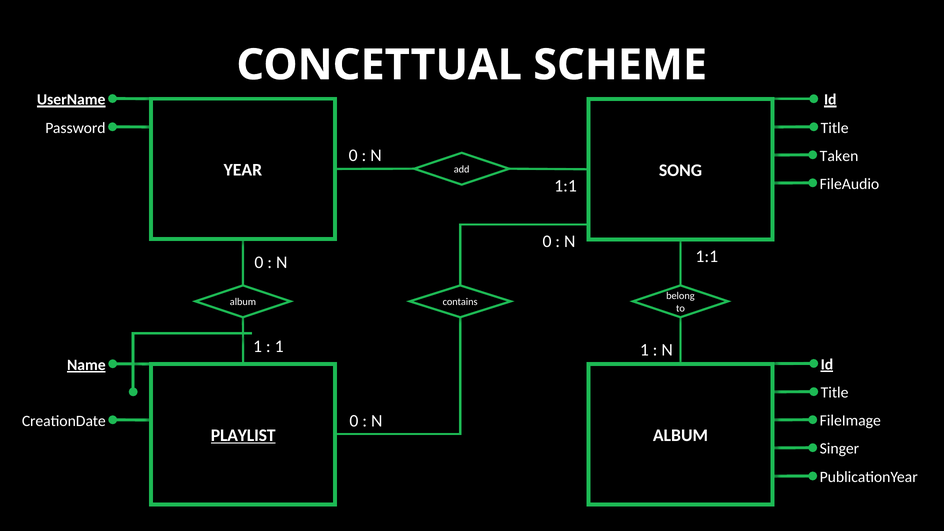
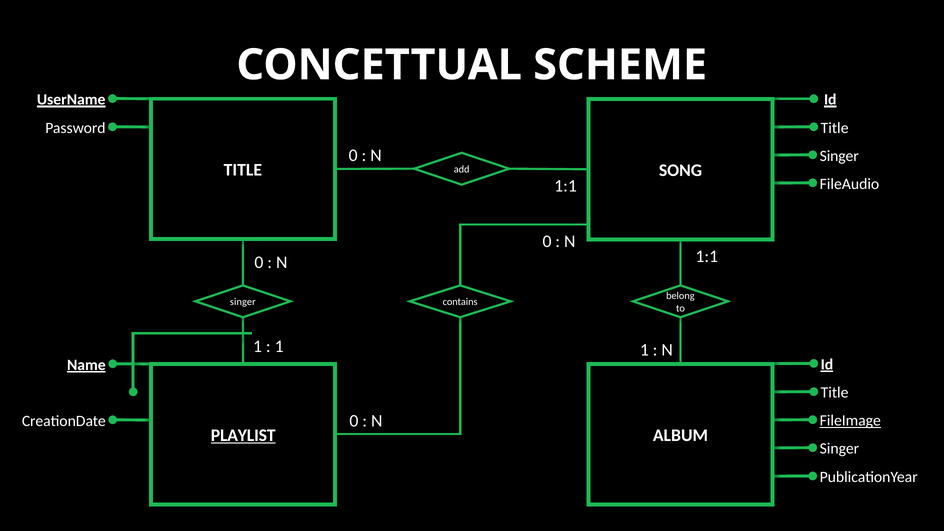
Taken: Taken -> Singer (839, 156)
YEAR: YEAR -> TITLE (243, 170)
album: album -> singer (243, 302)
FileImage underline: none -> present (850, 421)
